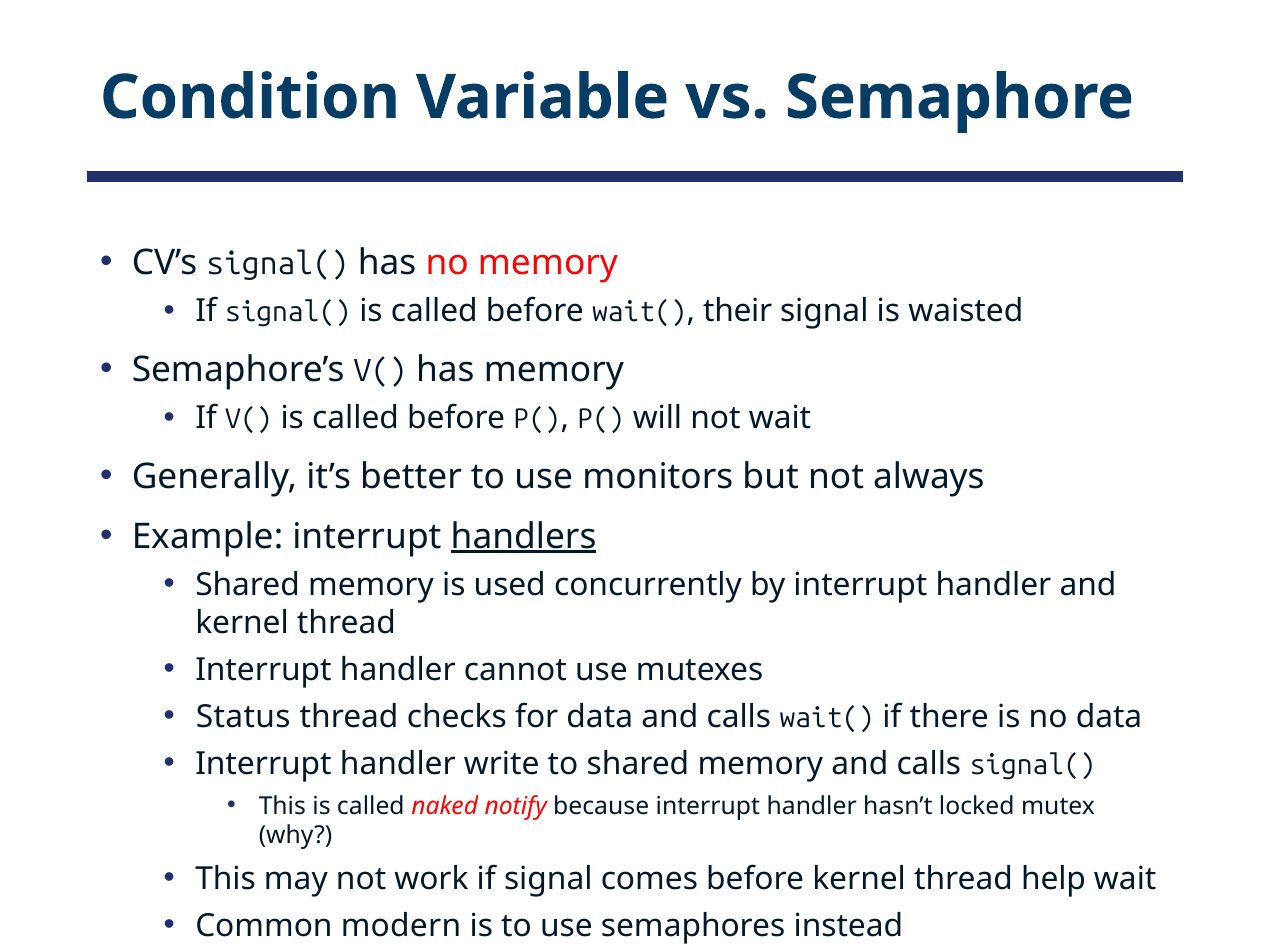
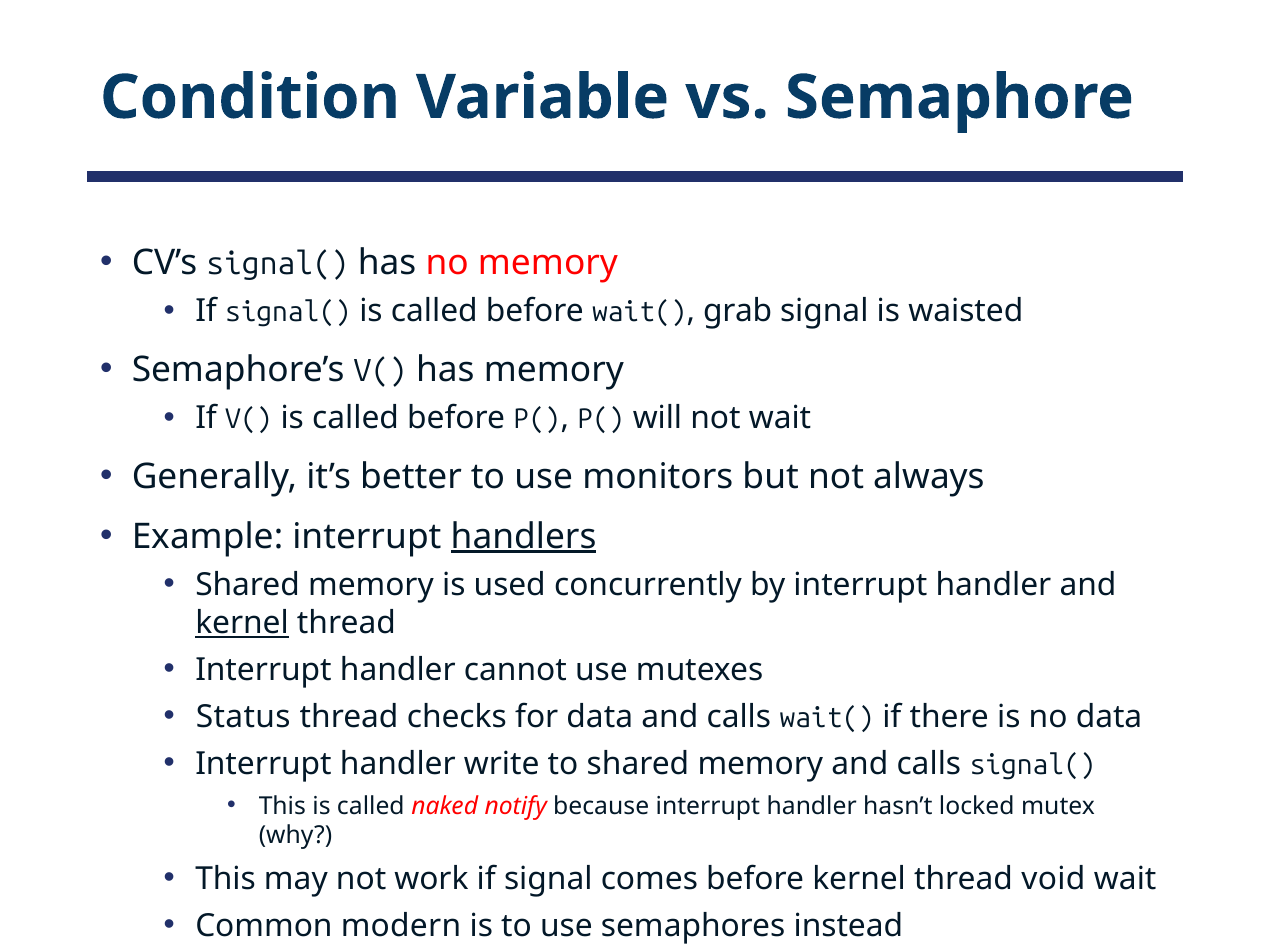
their: their -> grab (738, 312)
kernel underline: none -> present (242, 624)
help: help -> void (1053, 879)
